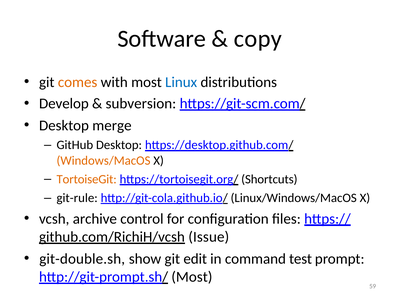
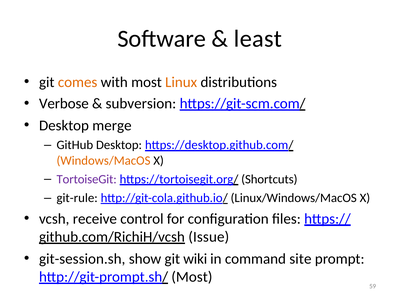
copy: copy -> least (258, 39)
Linux colour: blue -> orange (181, 82)
Develop: Develop -> Verbose (64, 104)
TortoiseGit colour: orange -> purple (87, 179)
archive: archive -> receive (95, 219)
git-double.sh: git-double.sh -> git-session.sh (82, 259)
edit: edit -> wiki (195, 259)
test: test -> site (300, 259)
